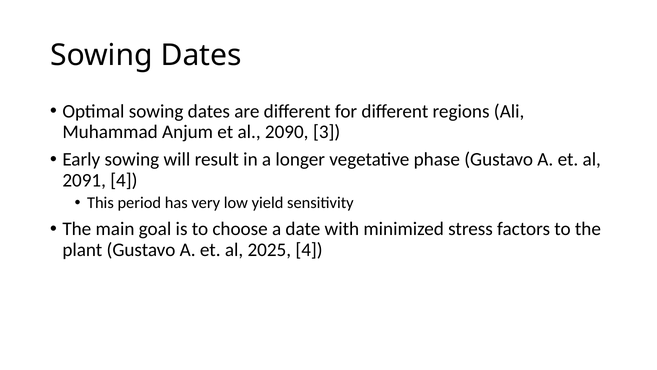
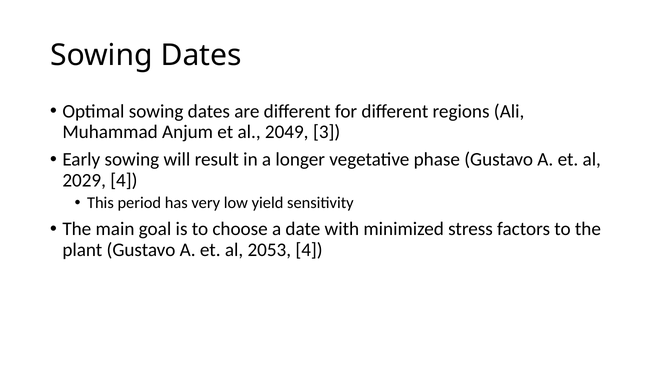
2090: 2090 -> 2049 (287, 132)
2091: 2091 -> 2029 (84, 180)
2025: 2025 -> 2053 (269, 249)
